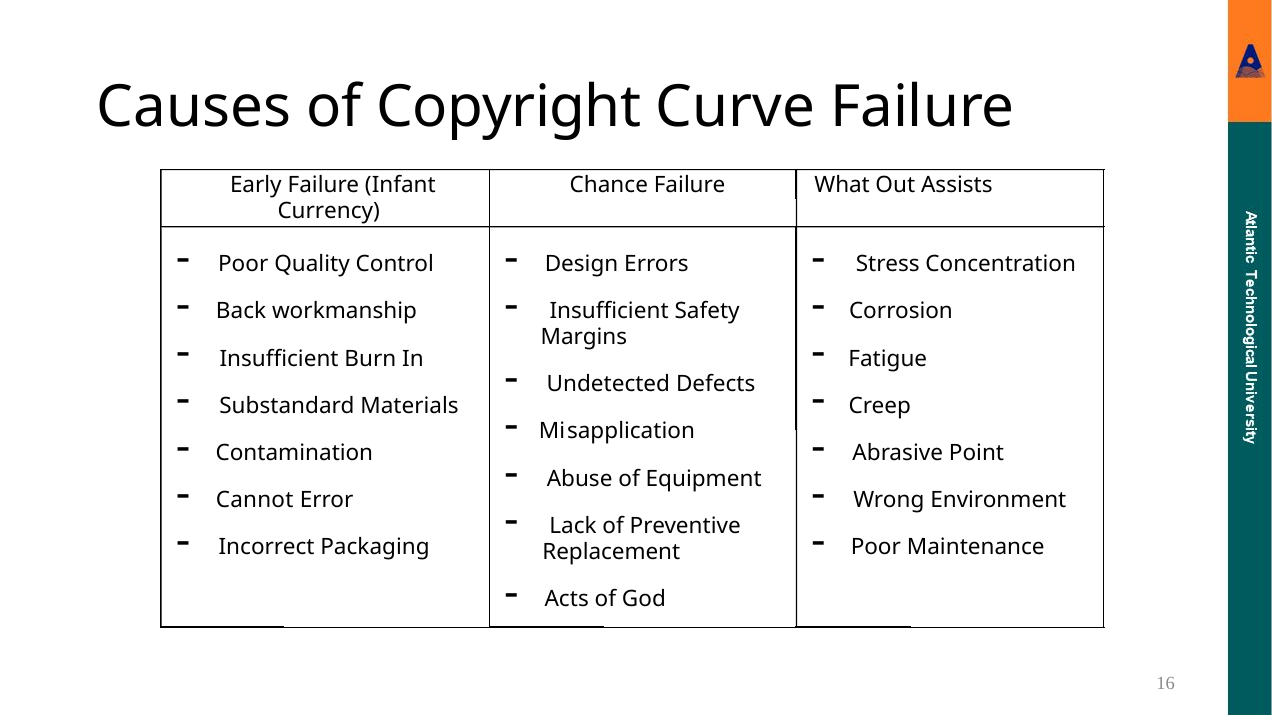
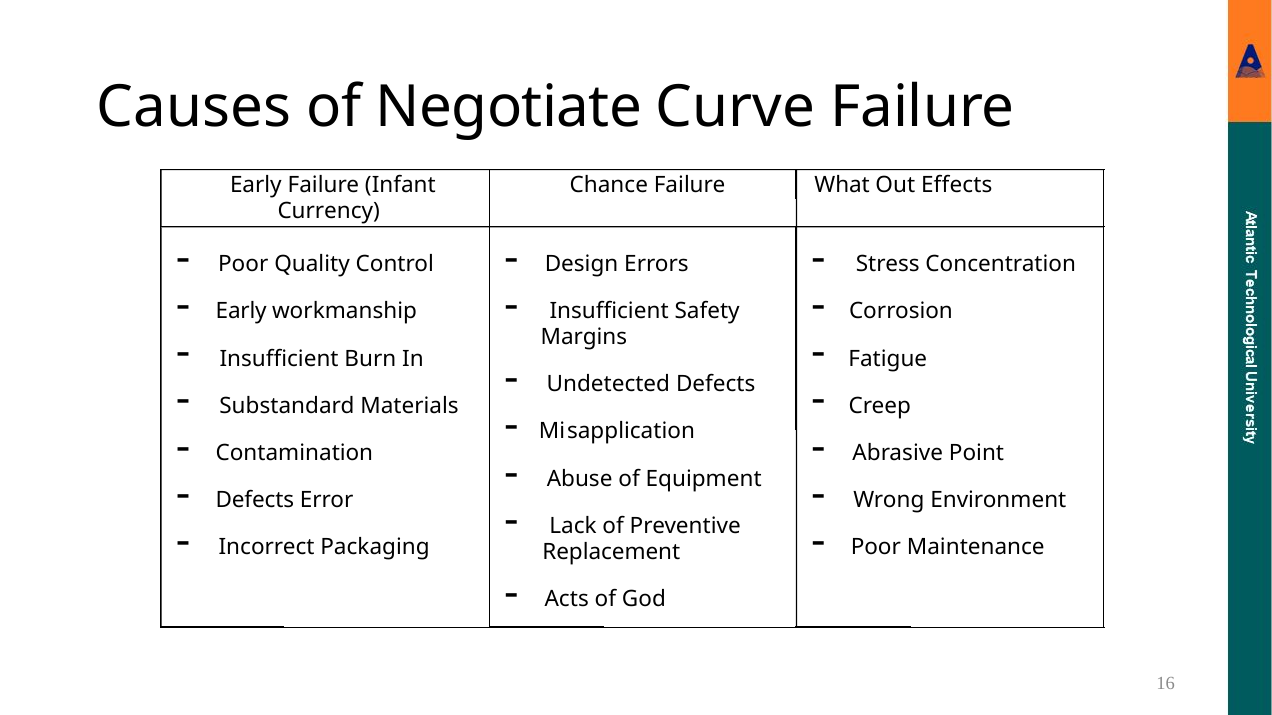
Copyright: Copyright -> Negotiate (509, 107)
Assists: Assists -> Effects (957, 186)
Back: Back -> Early (241, 312)
Cannot: Cannot -> Defects (255, 500)
